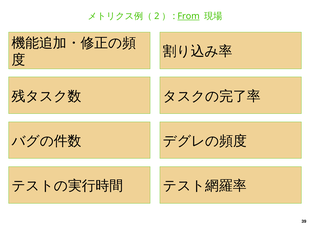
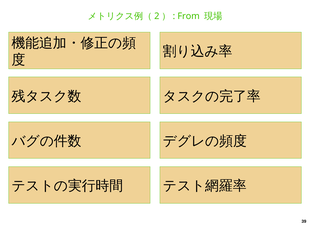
From underline: present -> none (189, 16)
